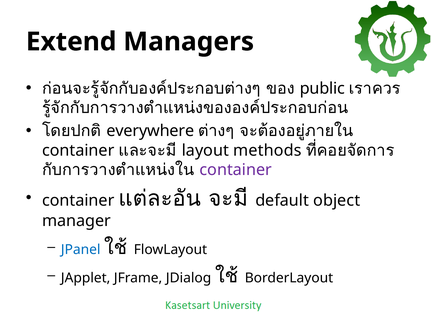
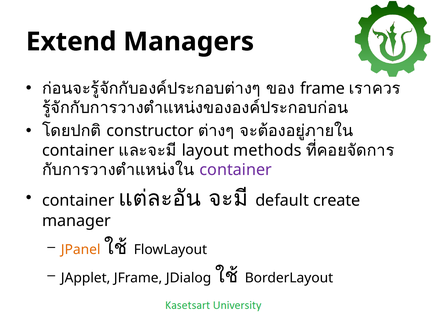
public: public -> frame (322, 88)
everywhere: everywhere -> constructor (150, 131)
object: object -> create (337, 201)
JPanel colour: blue -> orange (81, 250)
